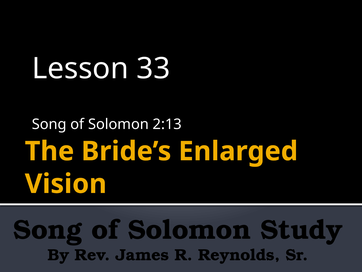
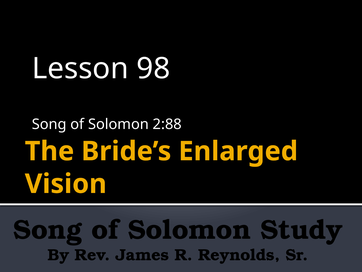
33: 33 -> 98 (153, 68)
2:13: 2:13 -> 2:88 (167, 124)
